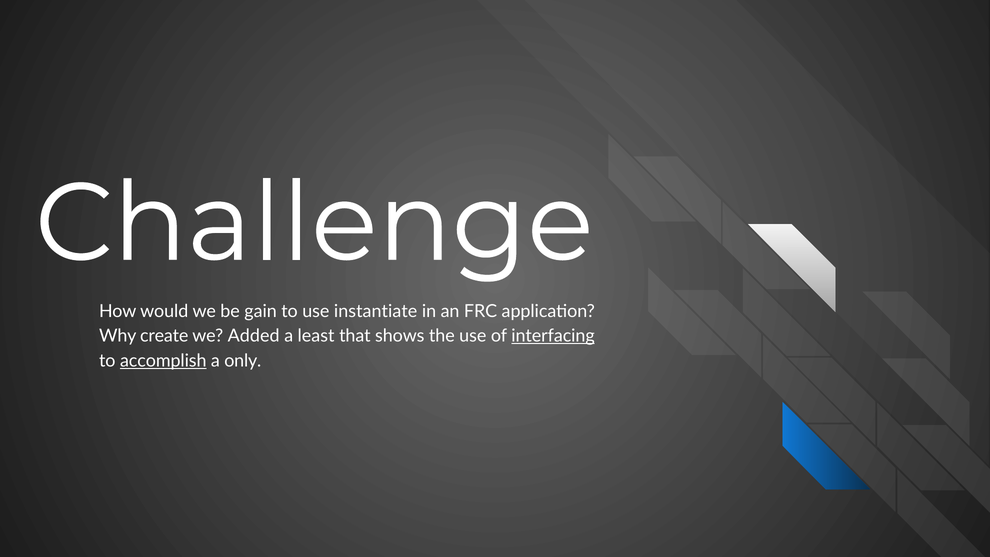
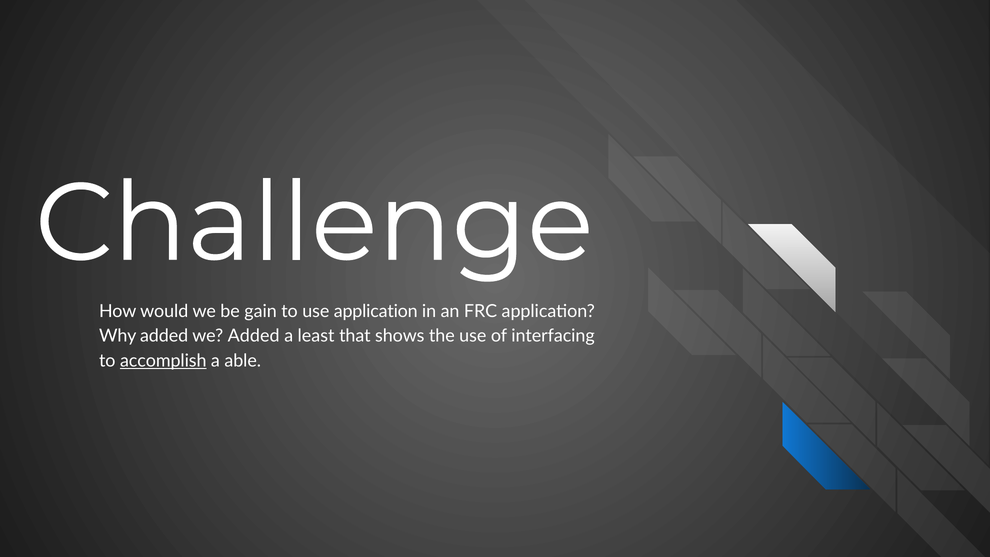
use instantiate: instantiate -> application (376, 311)
Why create: create -> added (164, 336)
interfacing underline: present -> none (553, 336)
only: only -> able (243, 361)
